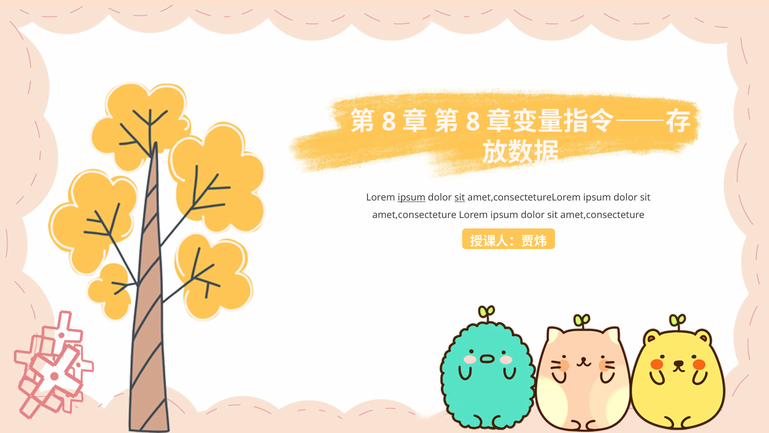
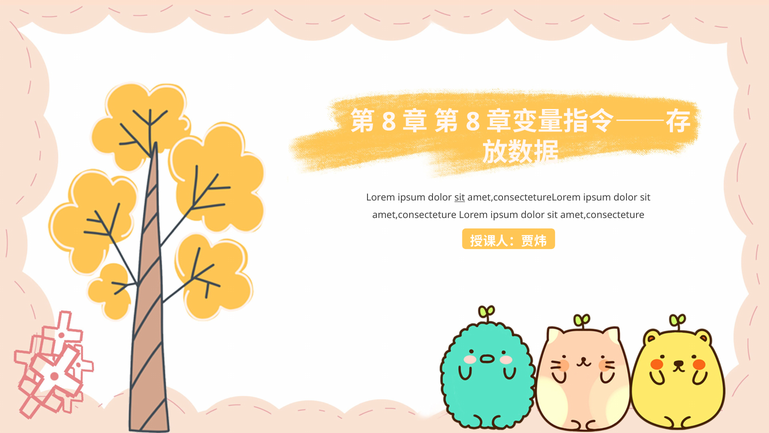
ipsum underline: present -> none (412, 197)
